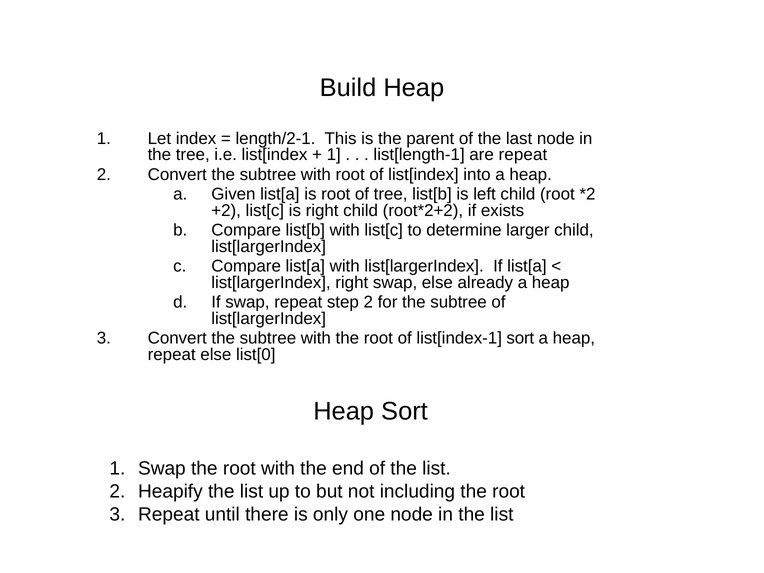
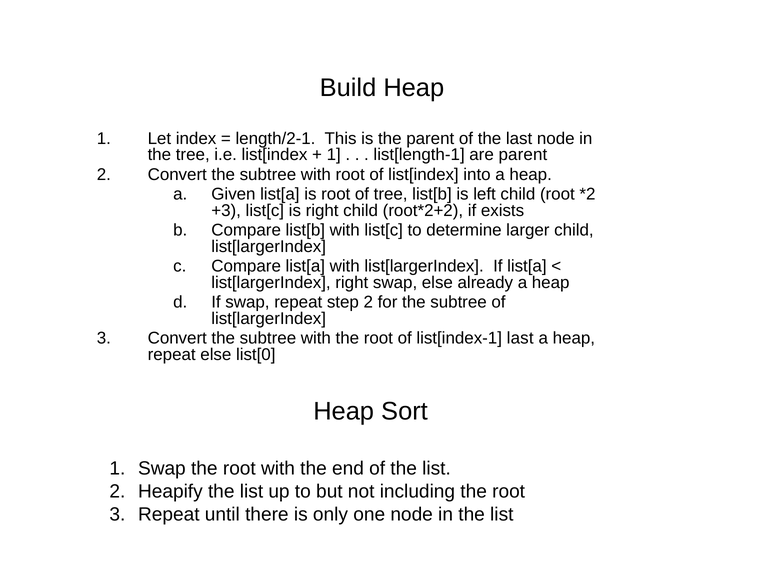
are repeat: repeat -> parent (523, 155)
+2: +2 -> +3 (226, 211)
list[index-1 sort: sort -> last (520, 338)
